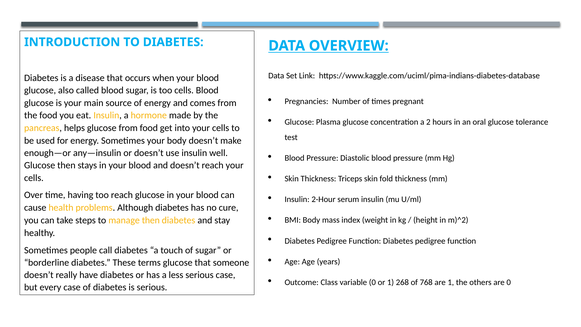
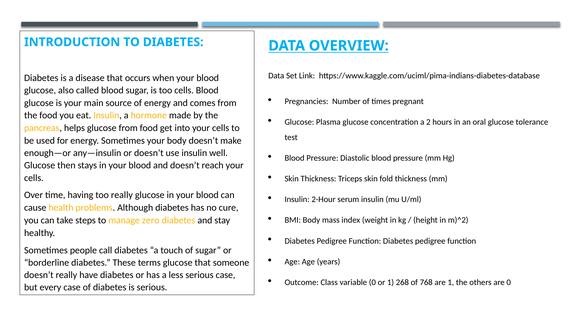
too reach: reach -> really (122, 195)
manage then: then -> zero (151, 220)
